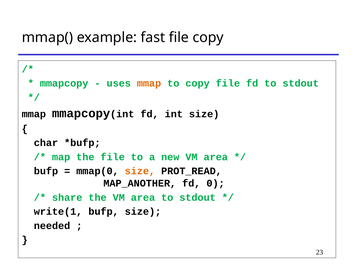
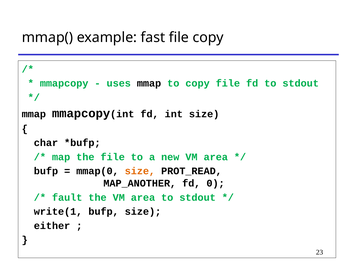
mmap colour: orange -> black (149, 83)
share: share -> fault (67, 197)
needed: needed -> either (52, 225)
